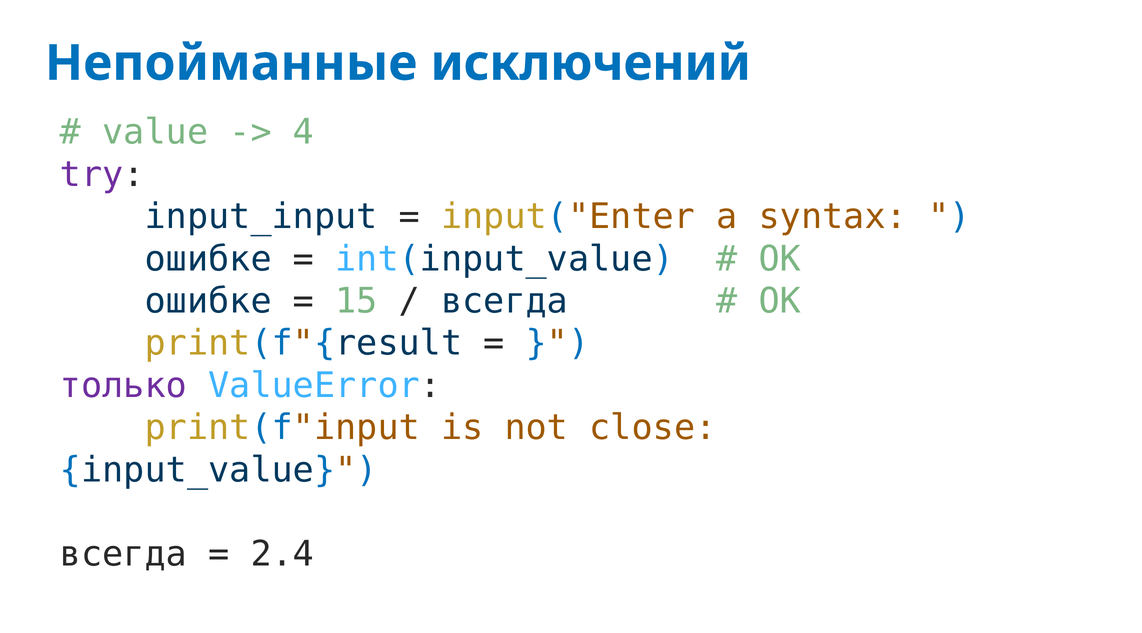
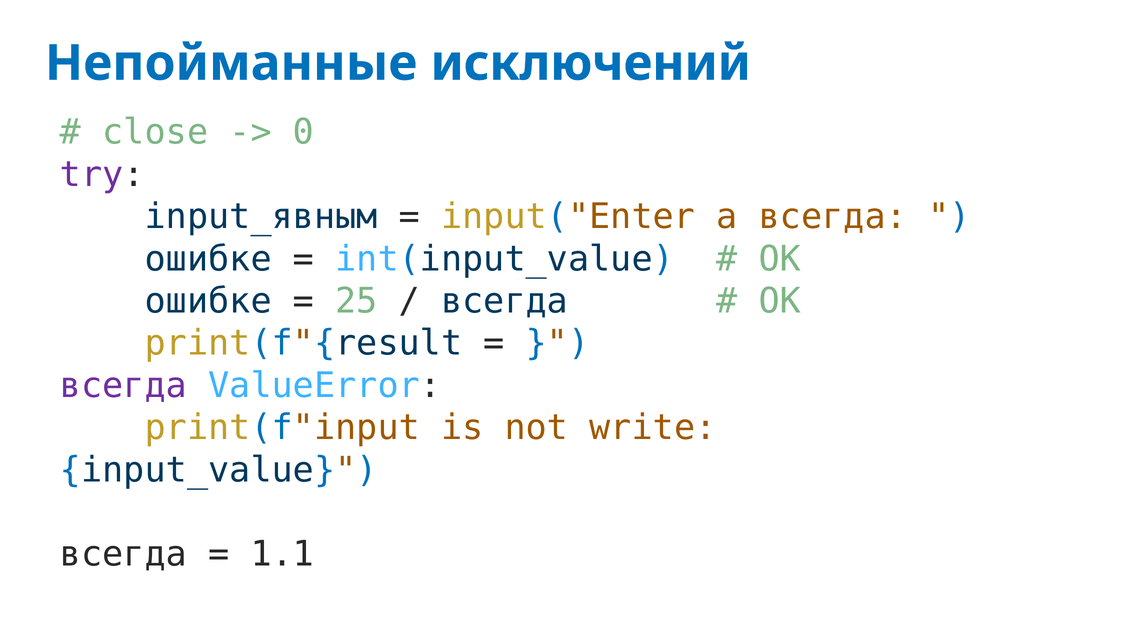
value: value -> close (155, 132)
4: 4 -> 0 (303, 132)
input_input: input_input -> input_явным (261, 217)
a syntax: syntax -> всегда (833, 217)
15: 15 -> 25 (356, 301)
только: только -> всегда (123, 386)
close: close -> write (653, 428)
2.4: 2.4 -> 1.1 (282, 554)
